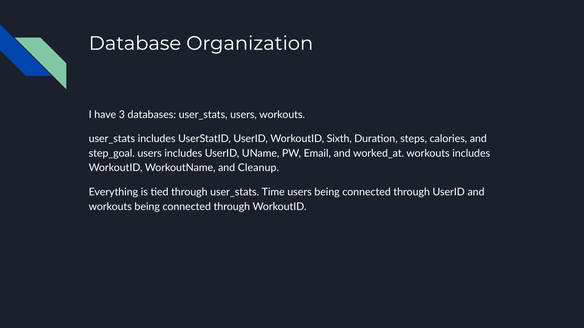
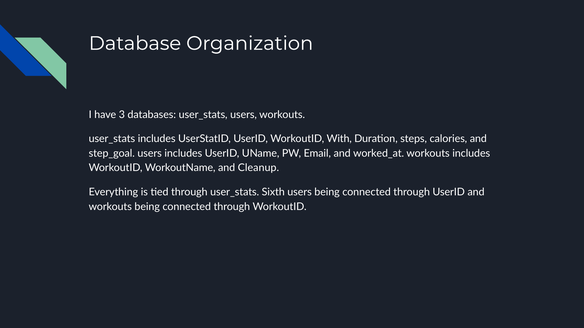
Sixth: Sixth -> With (339, 139)
Time: Time -> Sixth (273, 192)
